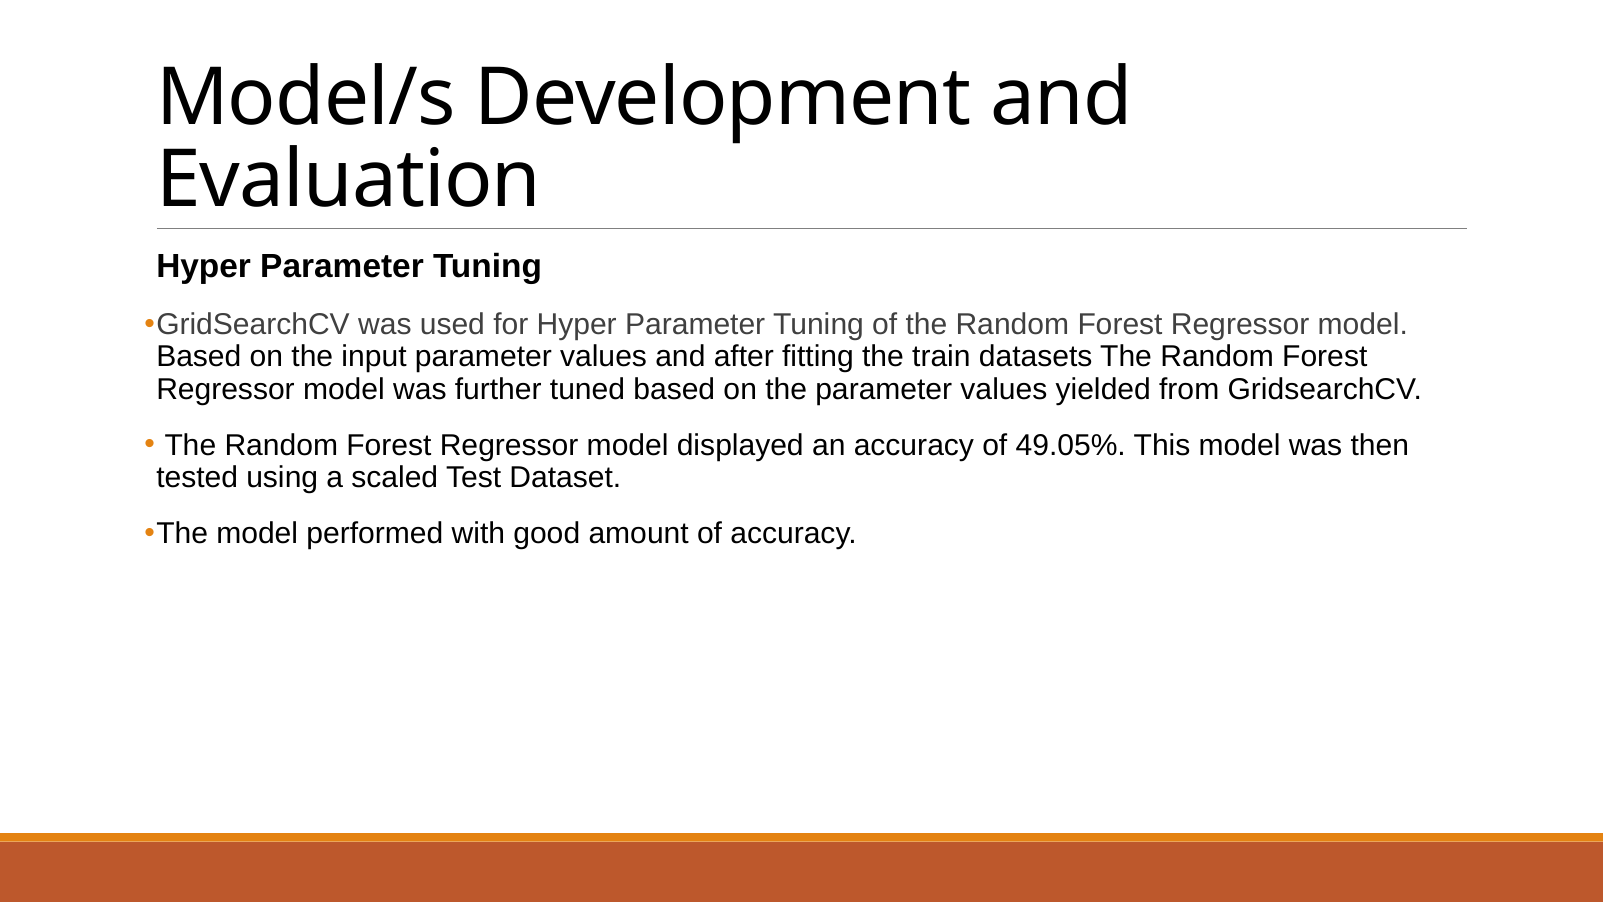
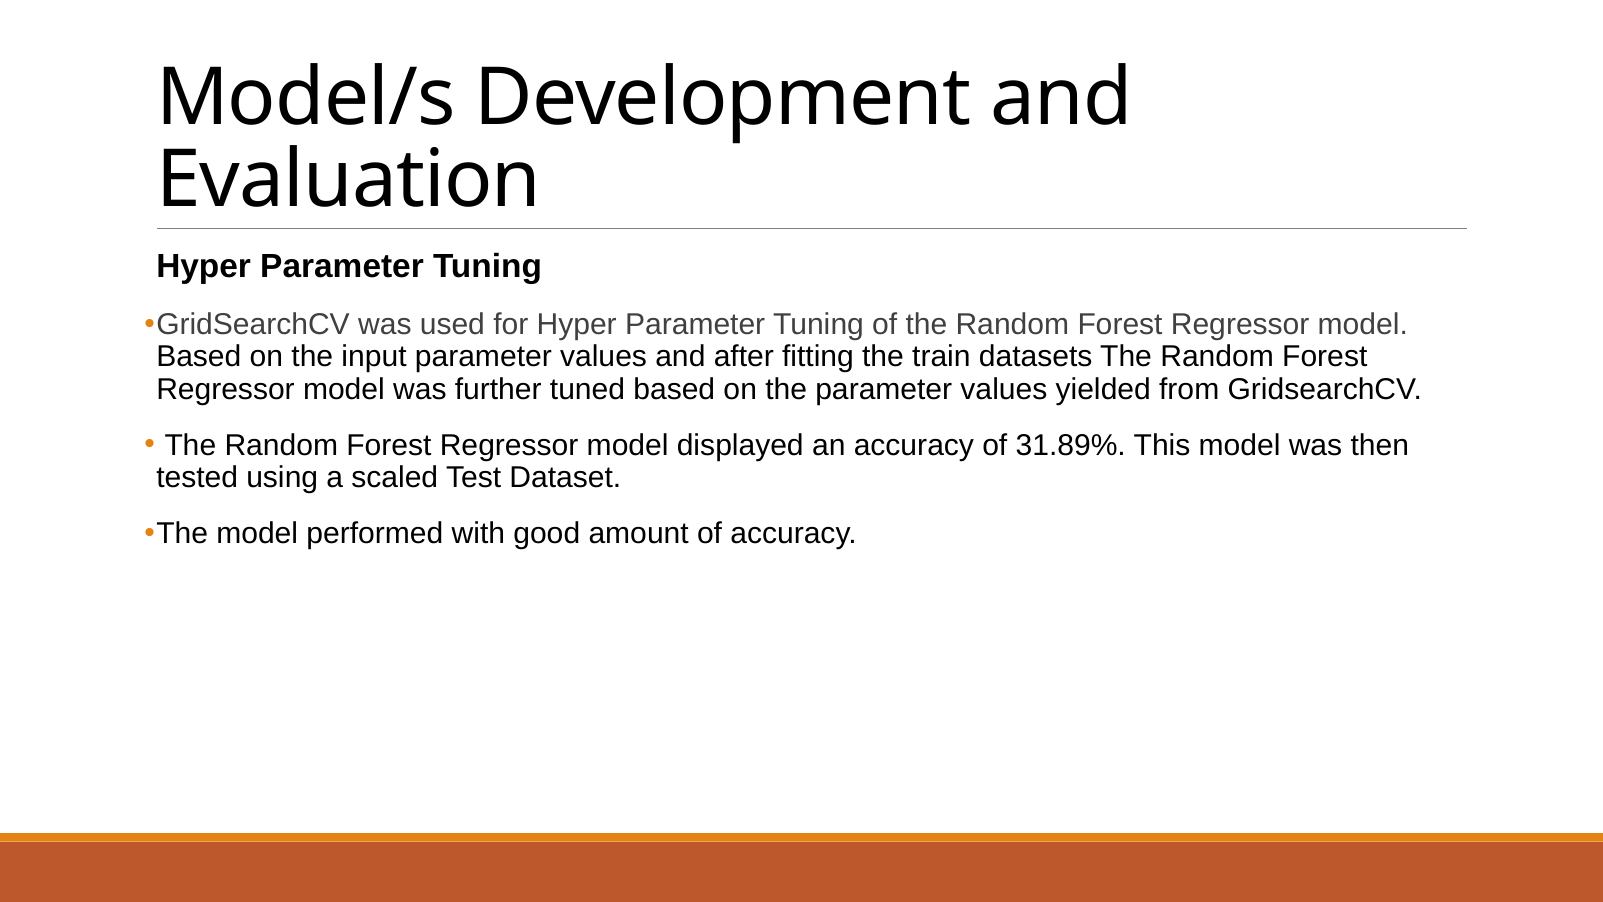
49.05%: 49.05% -> 31.89% (1071, 445)
